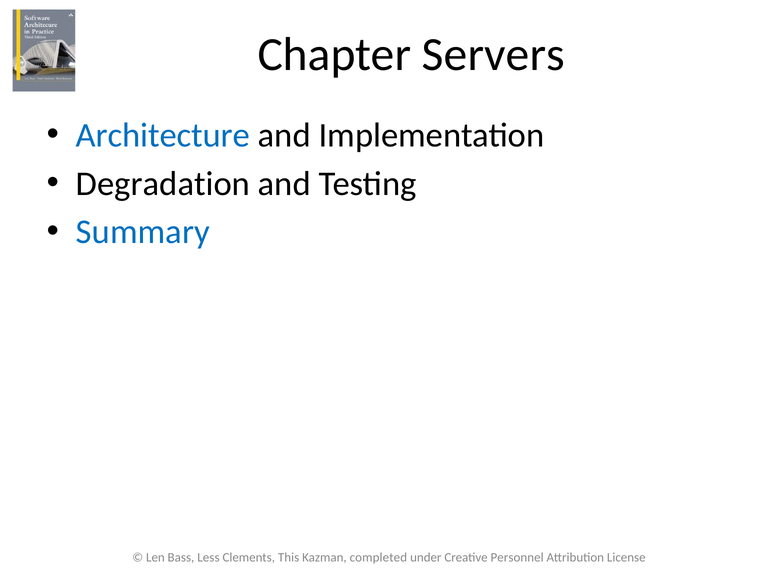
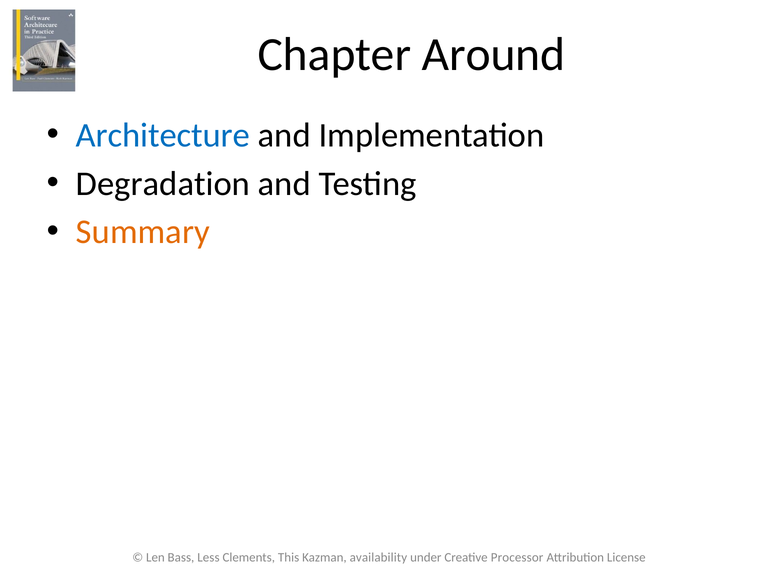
Servers: Servers -> Around (494, 55)
Summary colour: blue -> orange (143, 232)
completed: completed -> availability (378, 558)
Personnel: Personnel -> Processor (517, 558)
